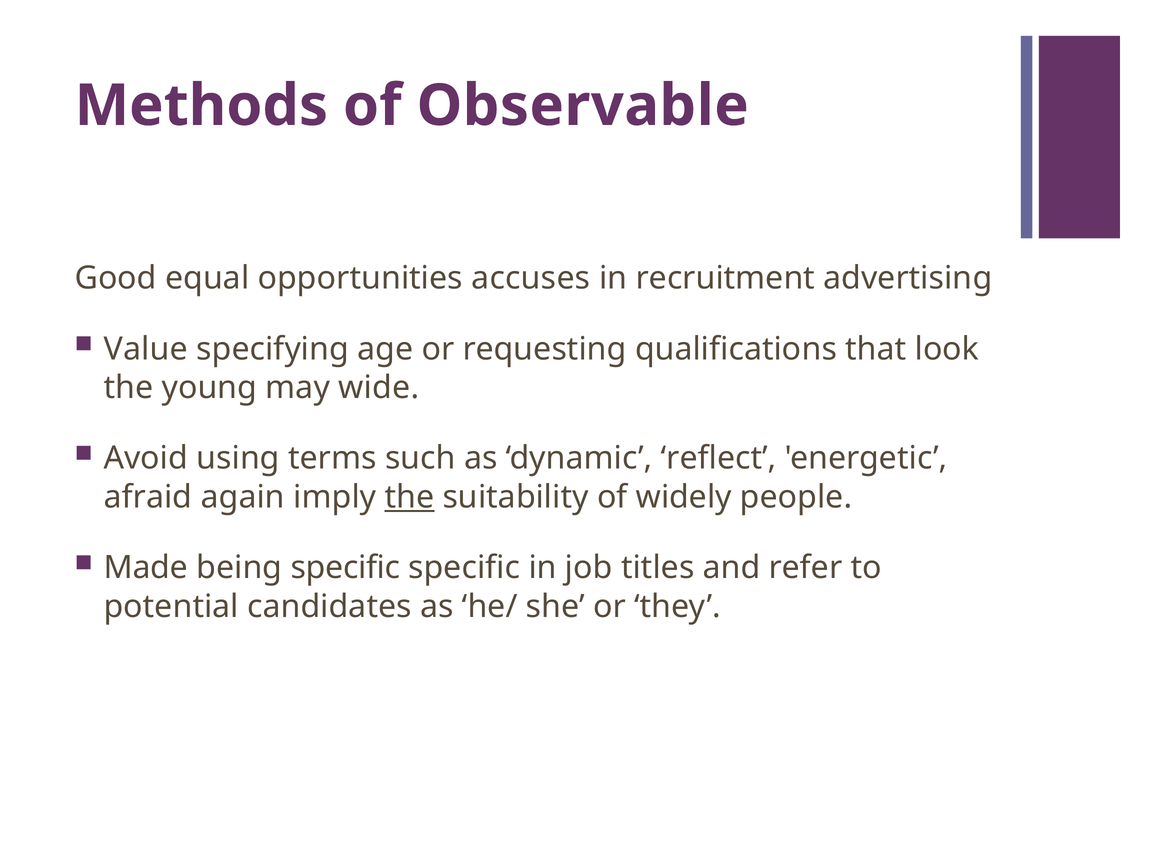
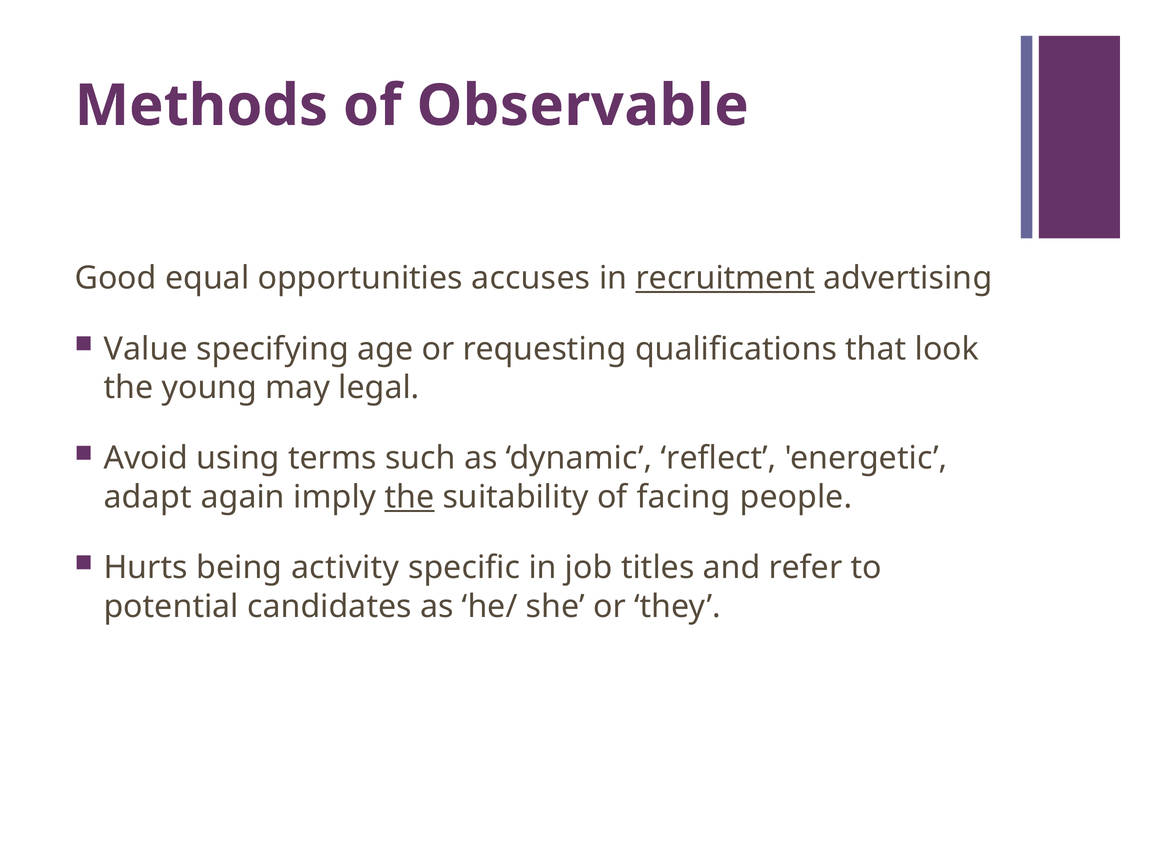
recruitment underline: none -> present (725, 278)
wide: wide -> legal (379, 387)
afraid: afraid -> adapt (148, 497)
widely: widely -> facing (684, 497)
Made: Made -> Hurts (146, 568)
being specific: specific -> activity (345, 568)
